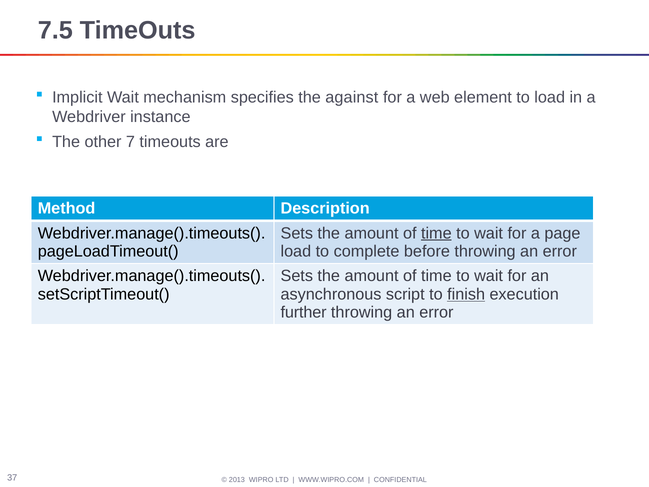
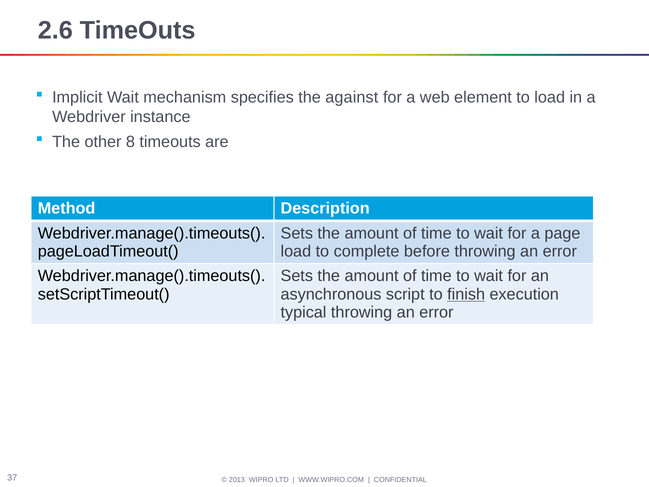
7.5: 7.5 -> 2.6 (55, 30)
7: 7 -> 8 (130, 142)
time underline: present -> none (436, 233)
further: further -> typical (304, 312)
